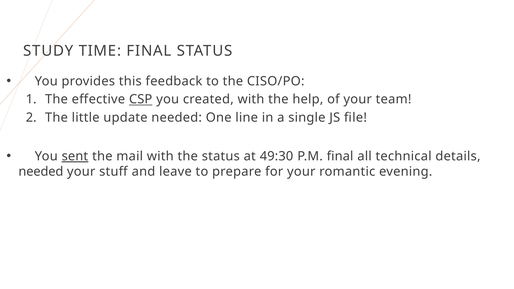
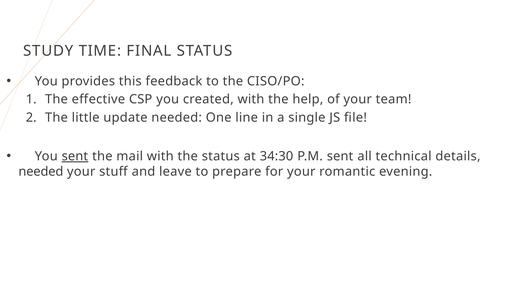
CSP underline: present -> none (141, 99)
49:30: 49:30 -> 34:30 (277, 156)
P.M final: final -> sent (340, 156)
